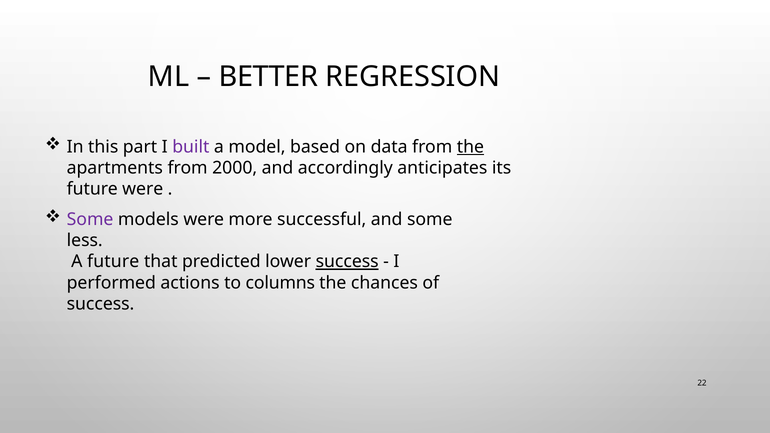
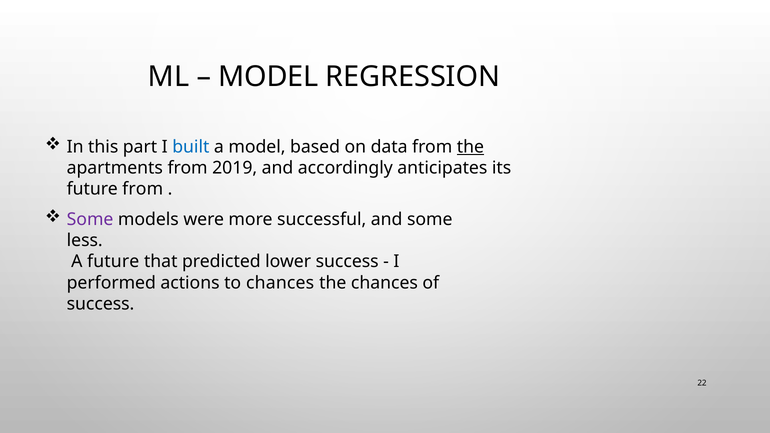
BETTER: BETTER -> MODEL (268, 77)
built colour: purple -> blue (191, 147)
2000: 2000 -> 2019 (235, 168)
future were: were -> from (143, 189)
success underline: present -> none (347, 262)
to columns: columns -> chances (280, 283)
